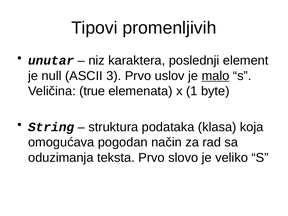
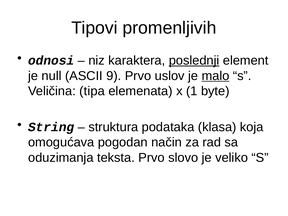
unutar: unutar -> odnosi (51, 60)
poslednji underline: none -> present (194, 60)
3: 3 -> 9 (114, 76)
true: true -> tipa (92, 91)
